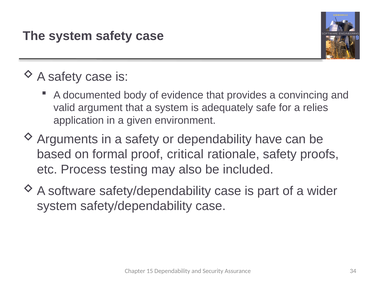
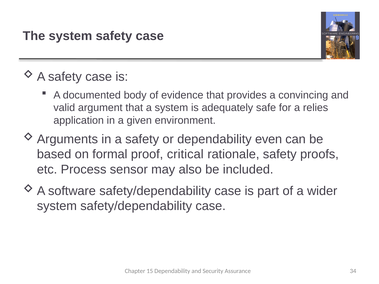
have: have -> even (269, 139)
testing: testing -> sensor (129, 170)
